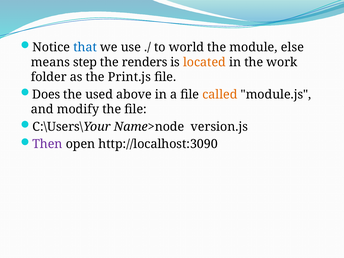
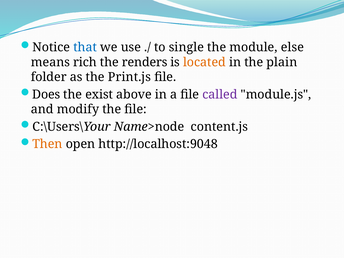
world: world -> single (186, 47)
step: step -> rich (85, 62)
work: work -> plain (282, 62)
used: used -> exist (99, 94)
called colour: orange -> purple (220, 94)
version.js: version.js -> content.js (219, 127)
Then colour: purple -> orange (47, 144)
http://localhost:3090: http://localhost:3090 -> http://localhost:9048 (158, 144)
